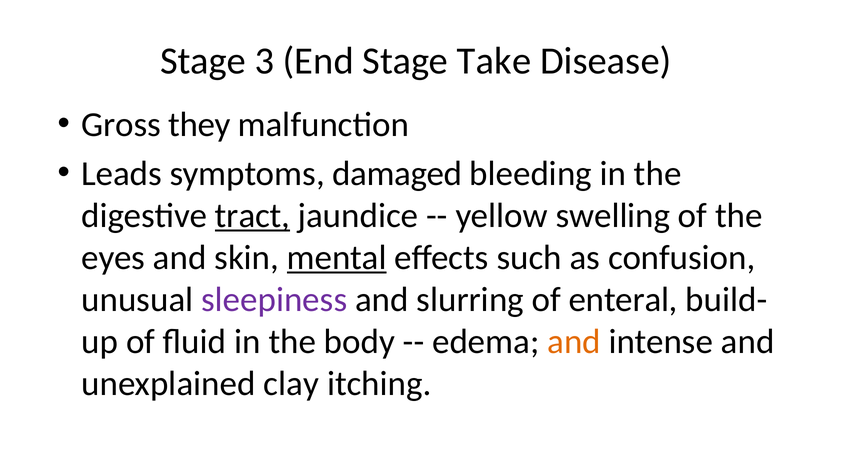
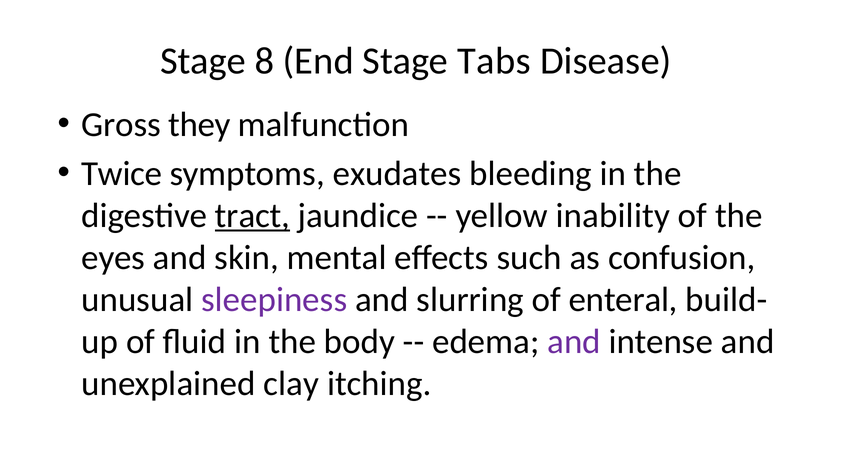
3: 3 -> 8 (264, 61)
Take: Take -> Tabs (494, 61)
Leads: Leads -> Twice (122, 174)
damaged: damaged -> exudates (397, 174)
swelling: swelling -> inability (613, 216)
mental underline: present -> none (337, 258)
and colour: orange -> purple (574, 342)
